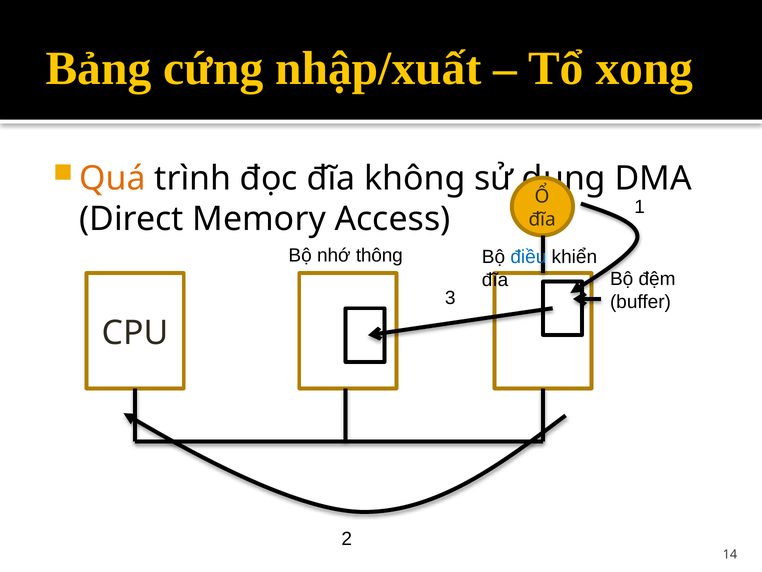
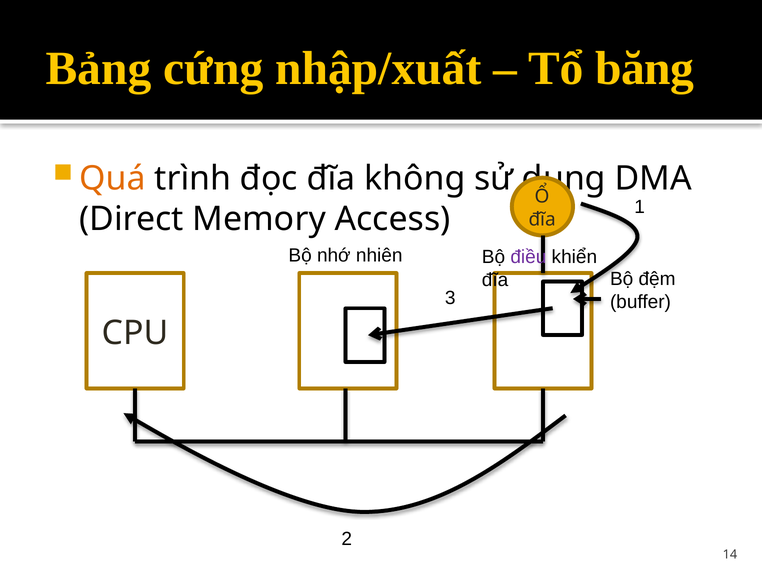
xong: xong -> băng (645, 68)
thông: thông -> nhiên (379, 255)
điều colour: blue -> purple (528, 257)
